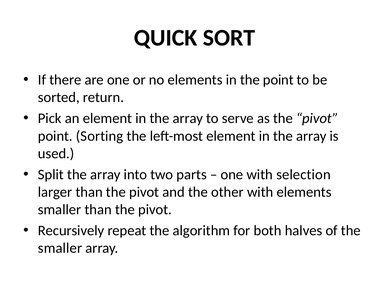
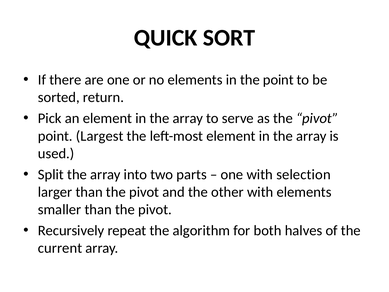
Sorting: Sorting -> Largest (100, 136)
smaller: smaller -> current (60, 248)
